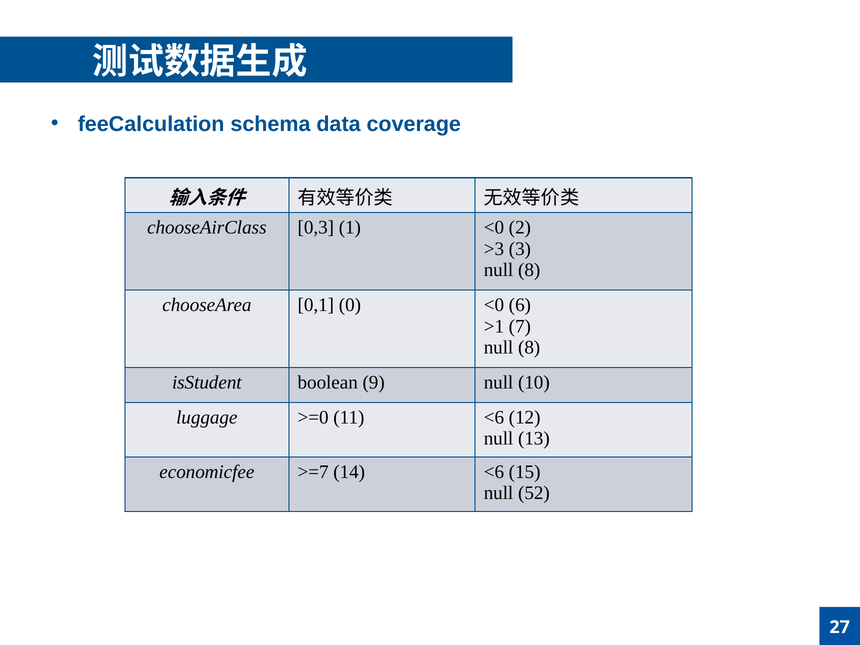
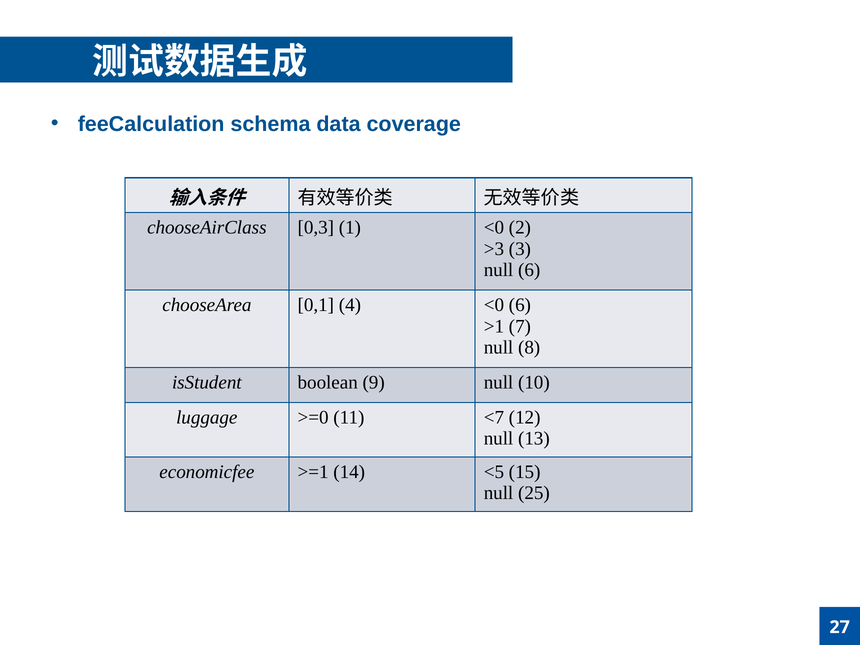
8: 8 -> 6 (529, 270)
0: 0 -> 4 (350, 305)
11 <6: <6 -> <7 (494, 417)
>=7: >=7 -> >=1 (313, 472)
14 <6: <6 -> <5 (494, 472)
52: 52 -> 25 (534, 493)
